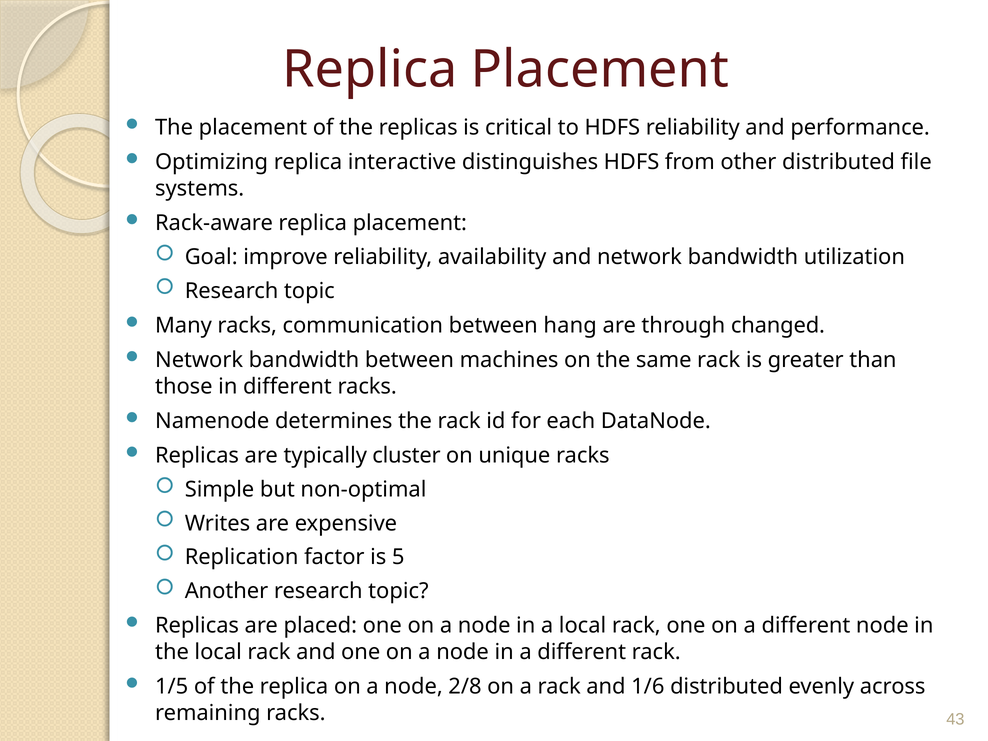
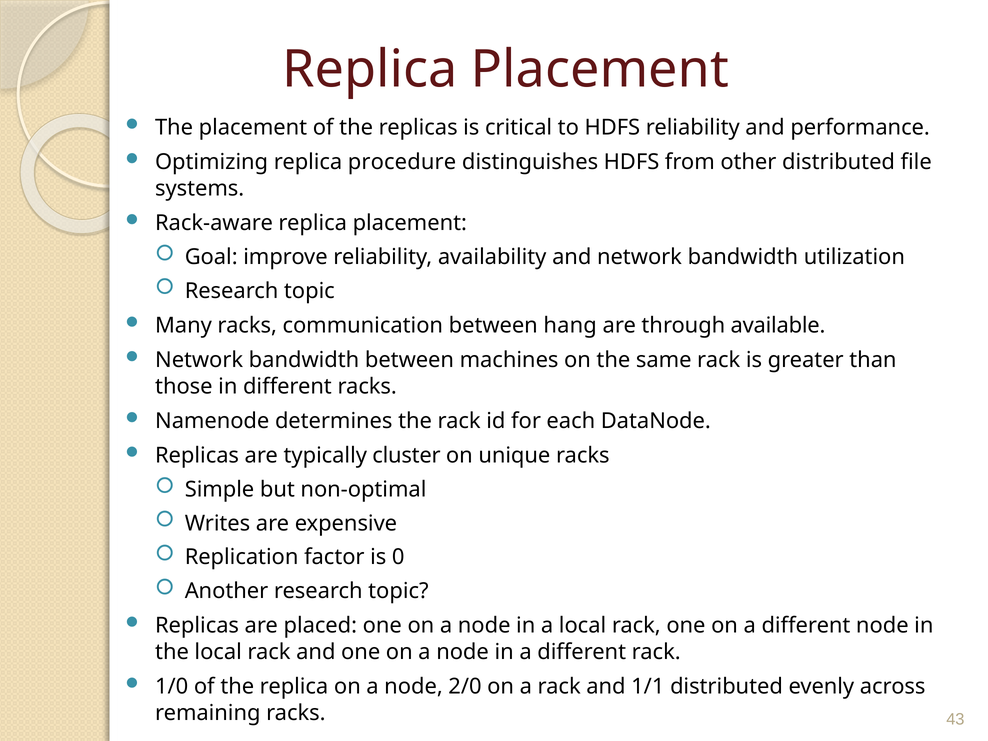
interactive: interactive -> procedure (402, 162)
changed: changed -> available (778, 325)
5: 5 -> 0 (398, 557)
1/5: 1/5 -> 1/0 (172, 687)
2/8: 2/8 -> 2/0 (465, 687)
1/6: 1/6 -> 1/1 (648, 687)
